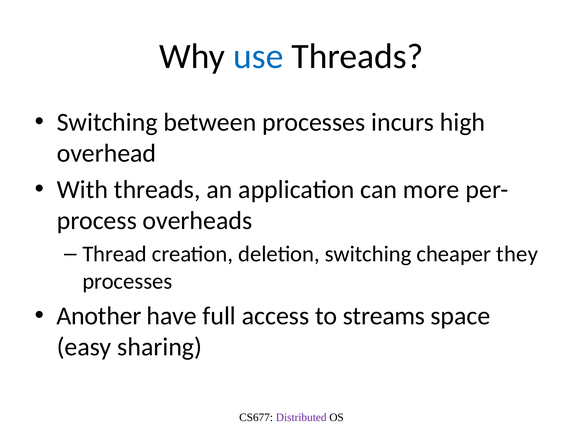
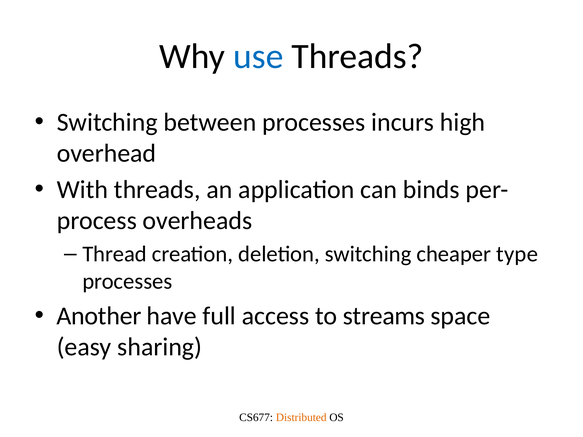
more: more -> binds (431, 190)
they: they -> type (517, 254)
Distributed colour: purple -> orange (301, 418)
